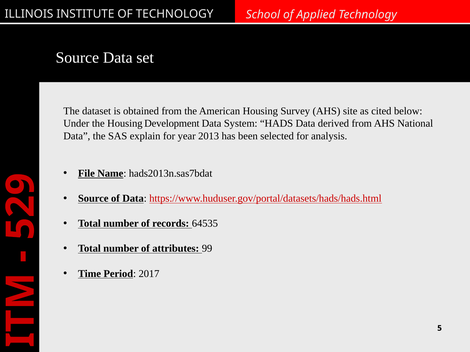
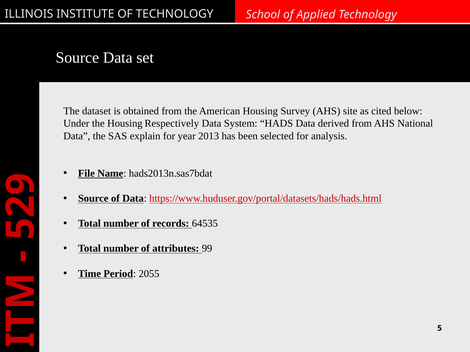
Development: Development -> Respectively (172, 124)
2017: 2017 -> 2055 (149, 274)
